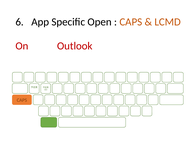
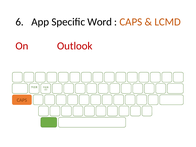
Open: Open -> Word (100, 22)
